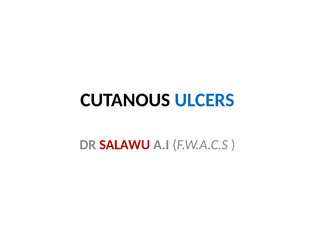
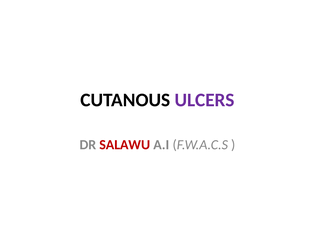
ULCERS colour: blue -> purple (204, 100)
